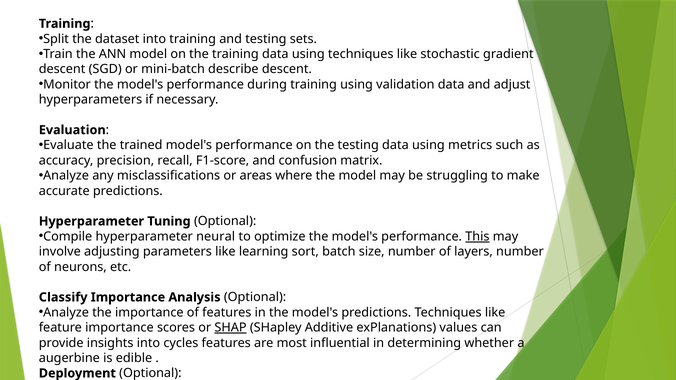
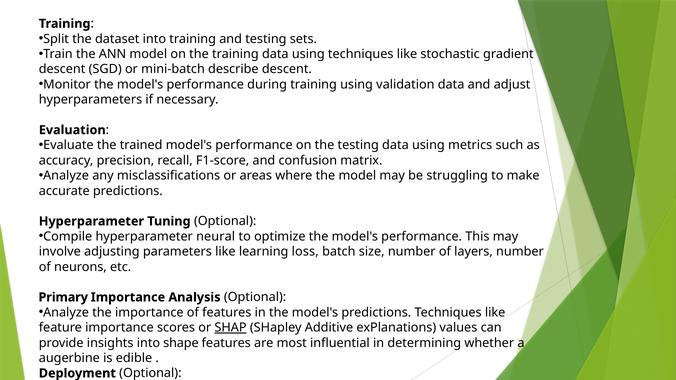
This underline: present -> none (477, 237)
sort: sort -> loss (305, 252)
Classify: Classify -> Primary (63, 297)
cycles: cycles -> shape (181, 343)
